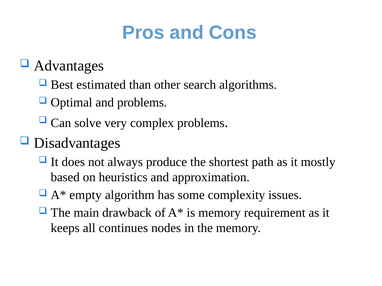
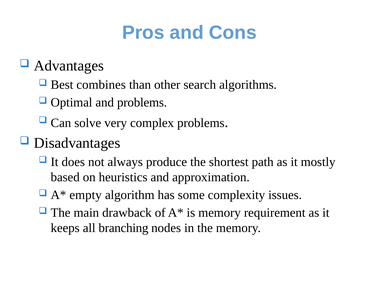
estimated: estimated -> combines (101, 85)
continues: continues -> branching (123, 228)
